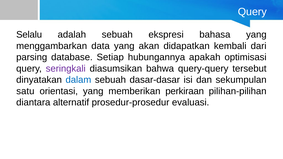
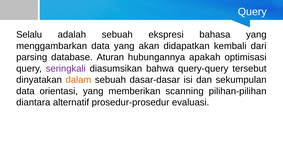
Setiap: Setiap -> Aturan (110, 57)
dalam colour: blue -> orange (78, 80)
satu: satu -> data (25, 91)
perkiraan: perkiraan -> scanning (185, 91)
